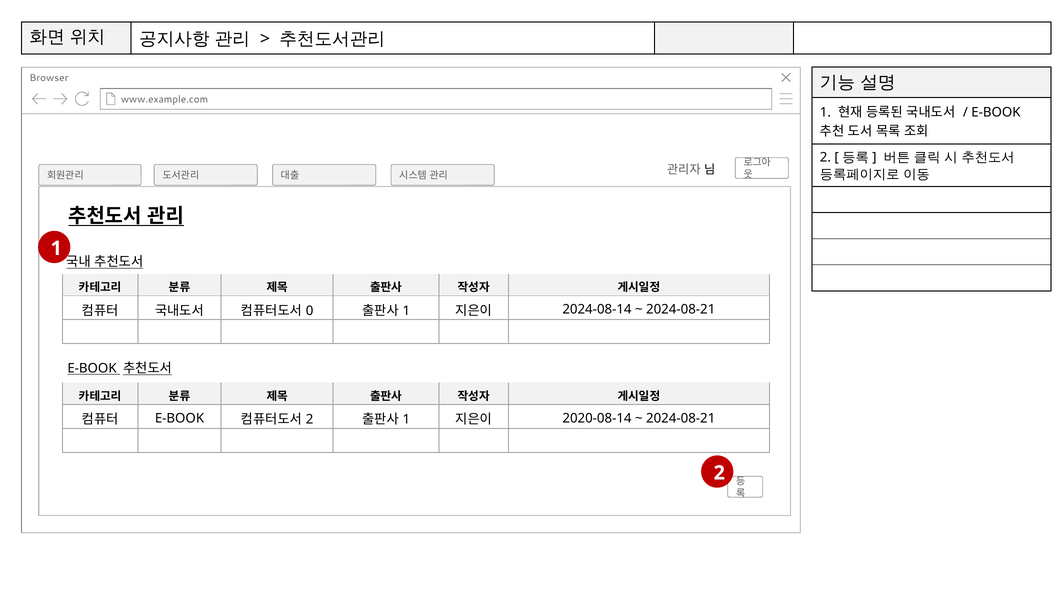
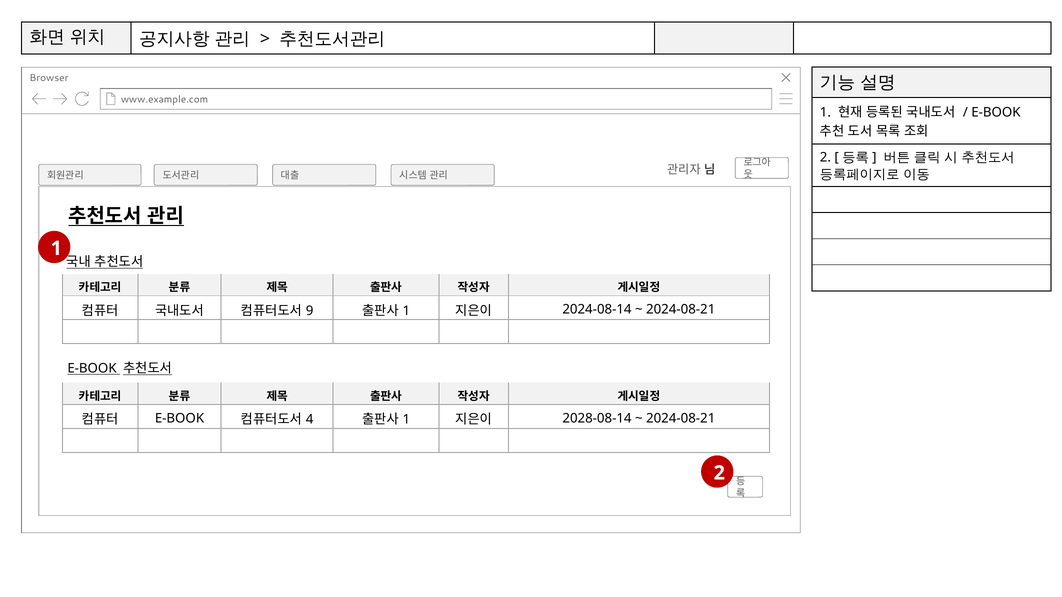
0: 0 -> 9 (310, 311)
2: 2 -> 4 (310, 420)
2020-08-14: 2020-08-14 -> 2028-08-14 (597, 419)
